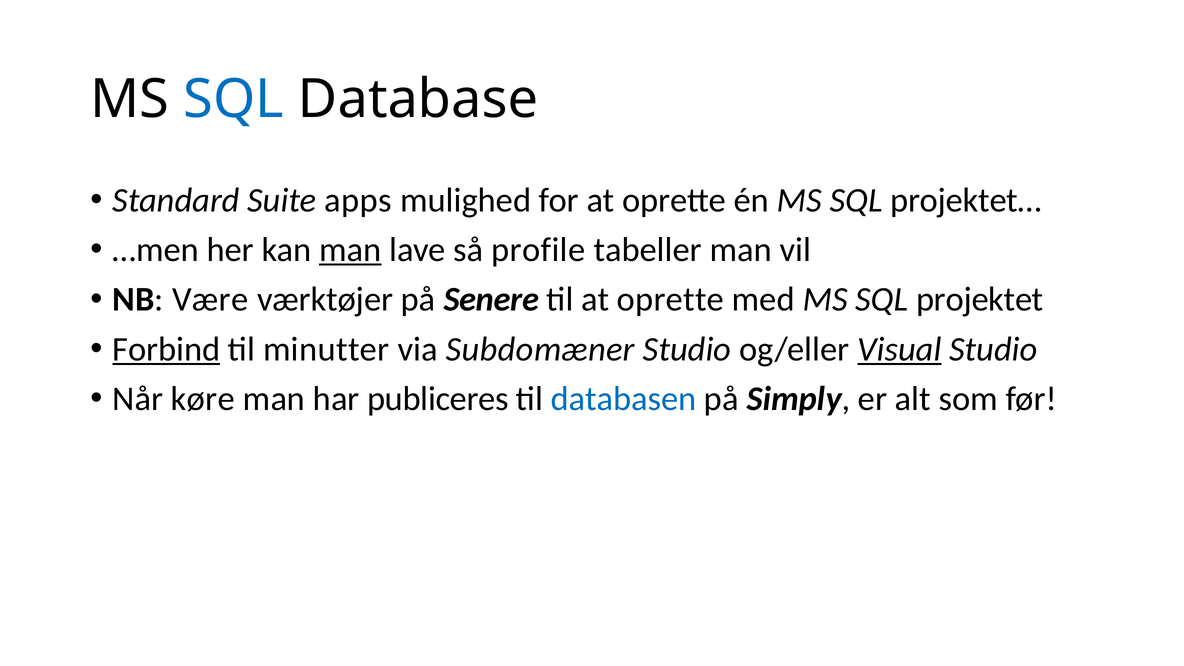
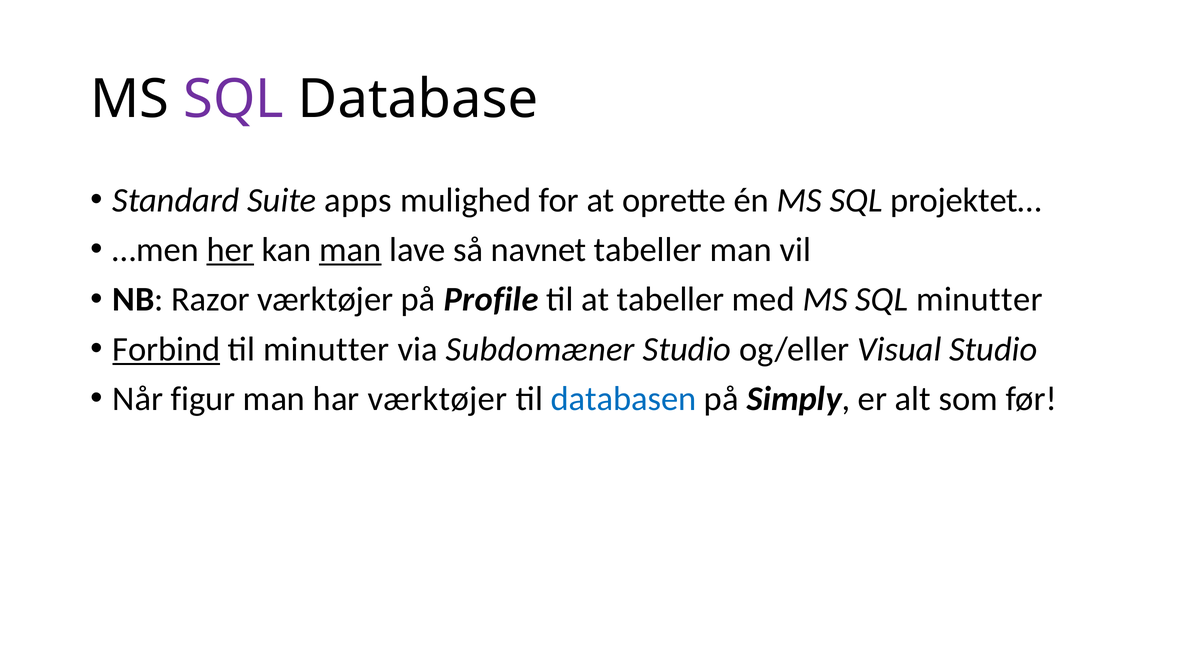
SQL colour: blue -> purple (234, 99)
her underline: none -> present (230, 250)
profile: profile -> navnet (539, 250)
Være: Være -> Razor (211, 299)
Senere: Senere -> Profile (491, 299)
til at oprette: oprette -> tabeller (671, 299)
SQL projektet: projektet -> minutter (979, 299)
Visual underline: present -> none (899, 349)
køre: køre -> figur (203, 399)
har publiceres: publiceres -> værktøjer (438, 399)
